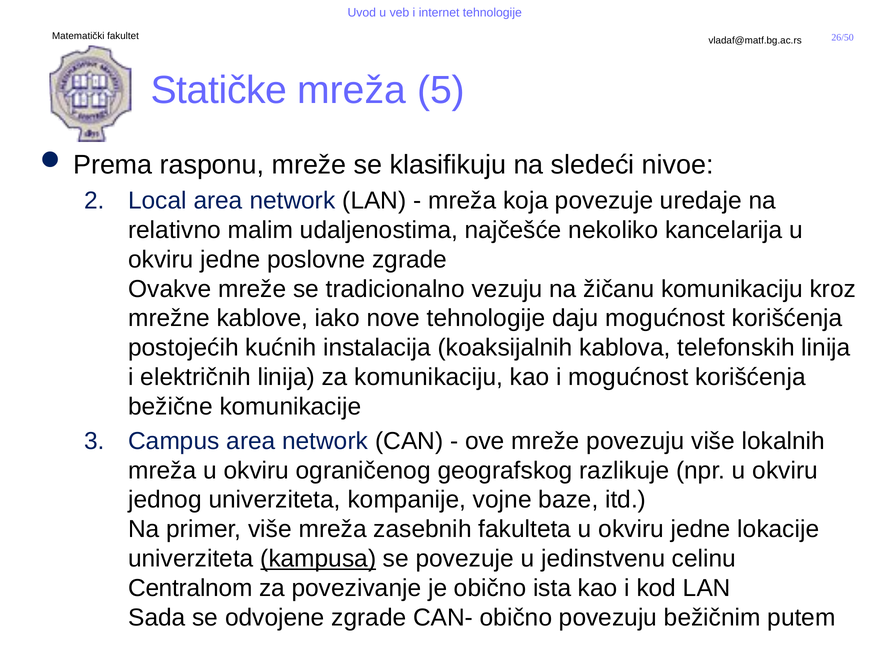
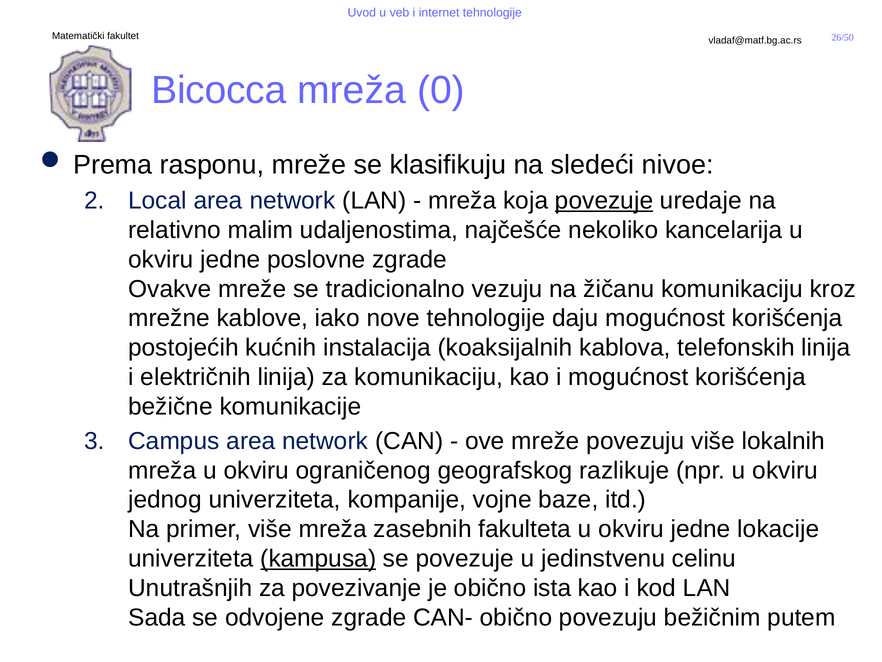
Statičke: Statičke -> Bicocca (219, 90)
5: 5 -> 0 (441, 90)
povezuje underline: none -> present (604, 200)
Centralnom: Centralnom -> Unutrašnjih (190, 588)
